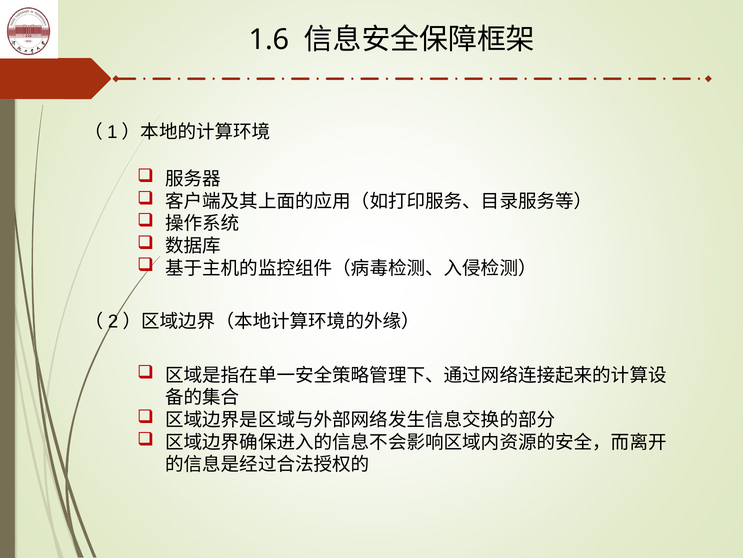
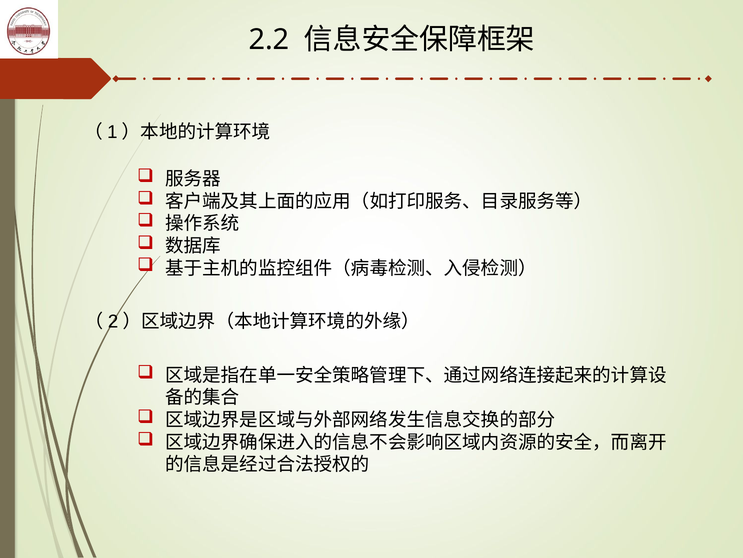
1.6: 1.6 -> 2.2 (269, 40)
